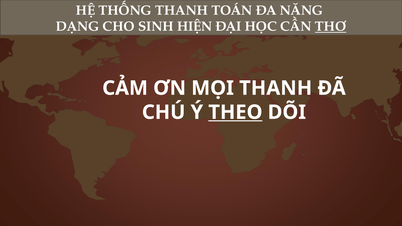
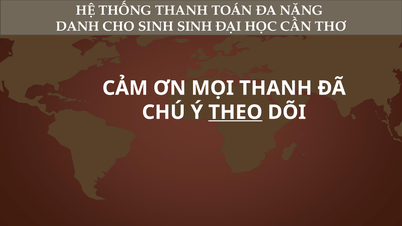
DẠNG: DẠNG -> DANH (78, 26)
SINH HIỆN: HIỆN -> SINH (195, 26)
THƠ underline: present -> none (331, 26)
